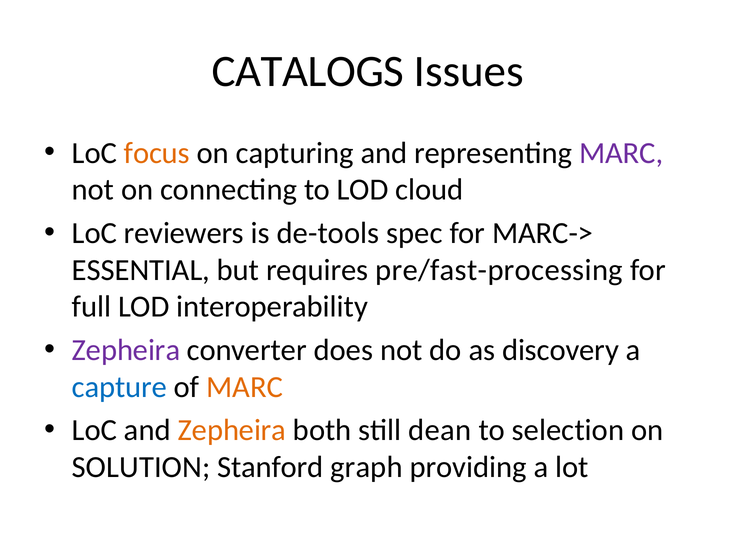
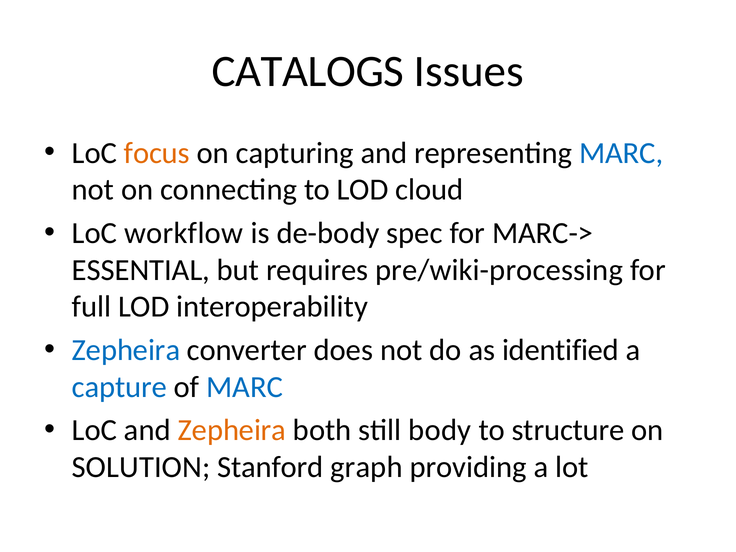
MARC colour: purple -> blue (621, 153)
reviewers: reviewers -> workflow (184, 233)
de-tools: de-tools -> de-body (328, 233)
pre/fast-processing: pre/fast-processing -> pre/wiki-processing (499, 270)
Zepheira colour: purple -> blue (126, 350)
discovery: discovery -> identified (561, 350)
MARC colour: orange -> blue (245, 387)
dean: dean -> body (440, 430)
selection: selection -> structure (568, 430)
